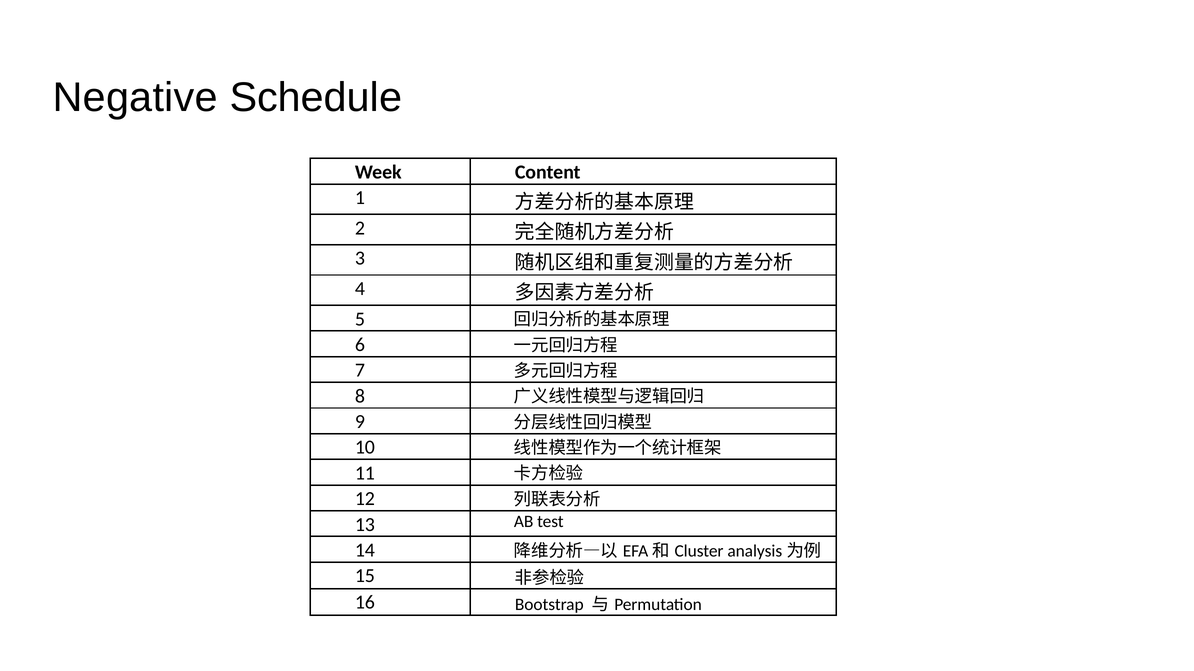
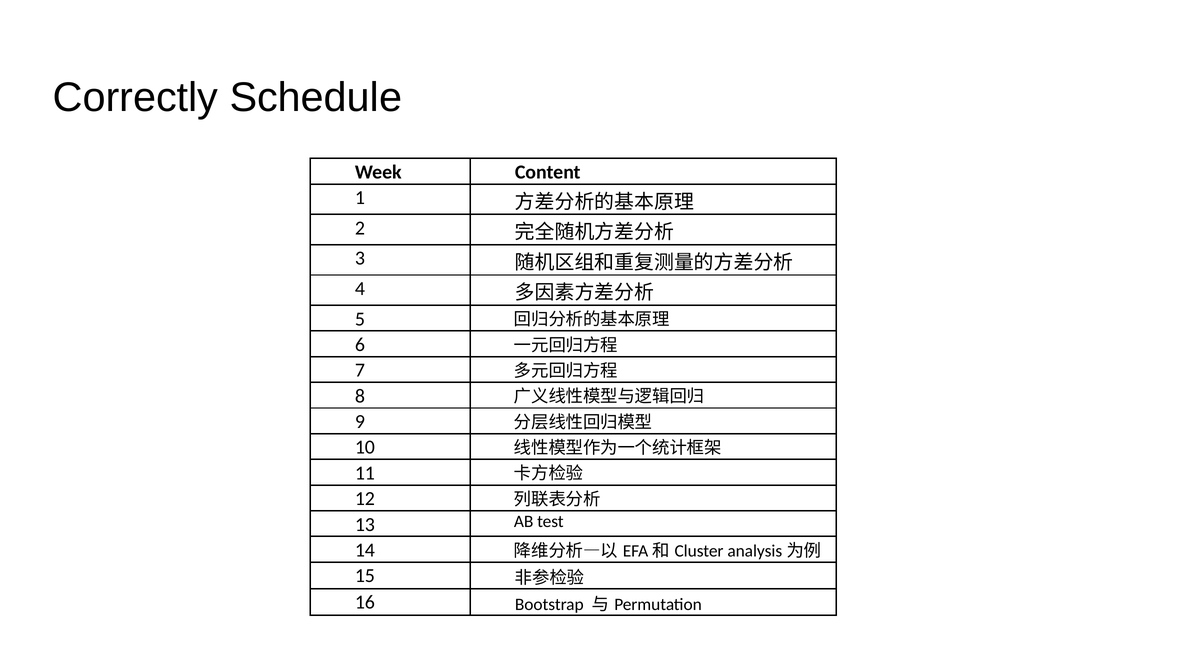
Negative: Negative -> Correctly (135, 98)
